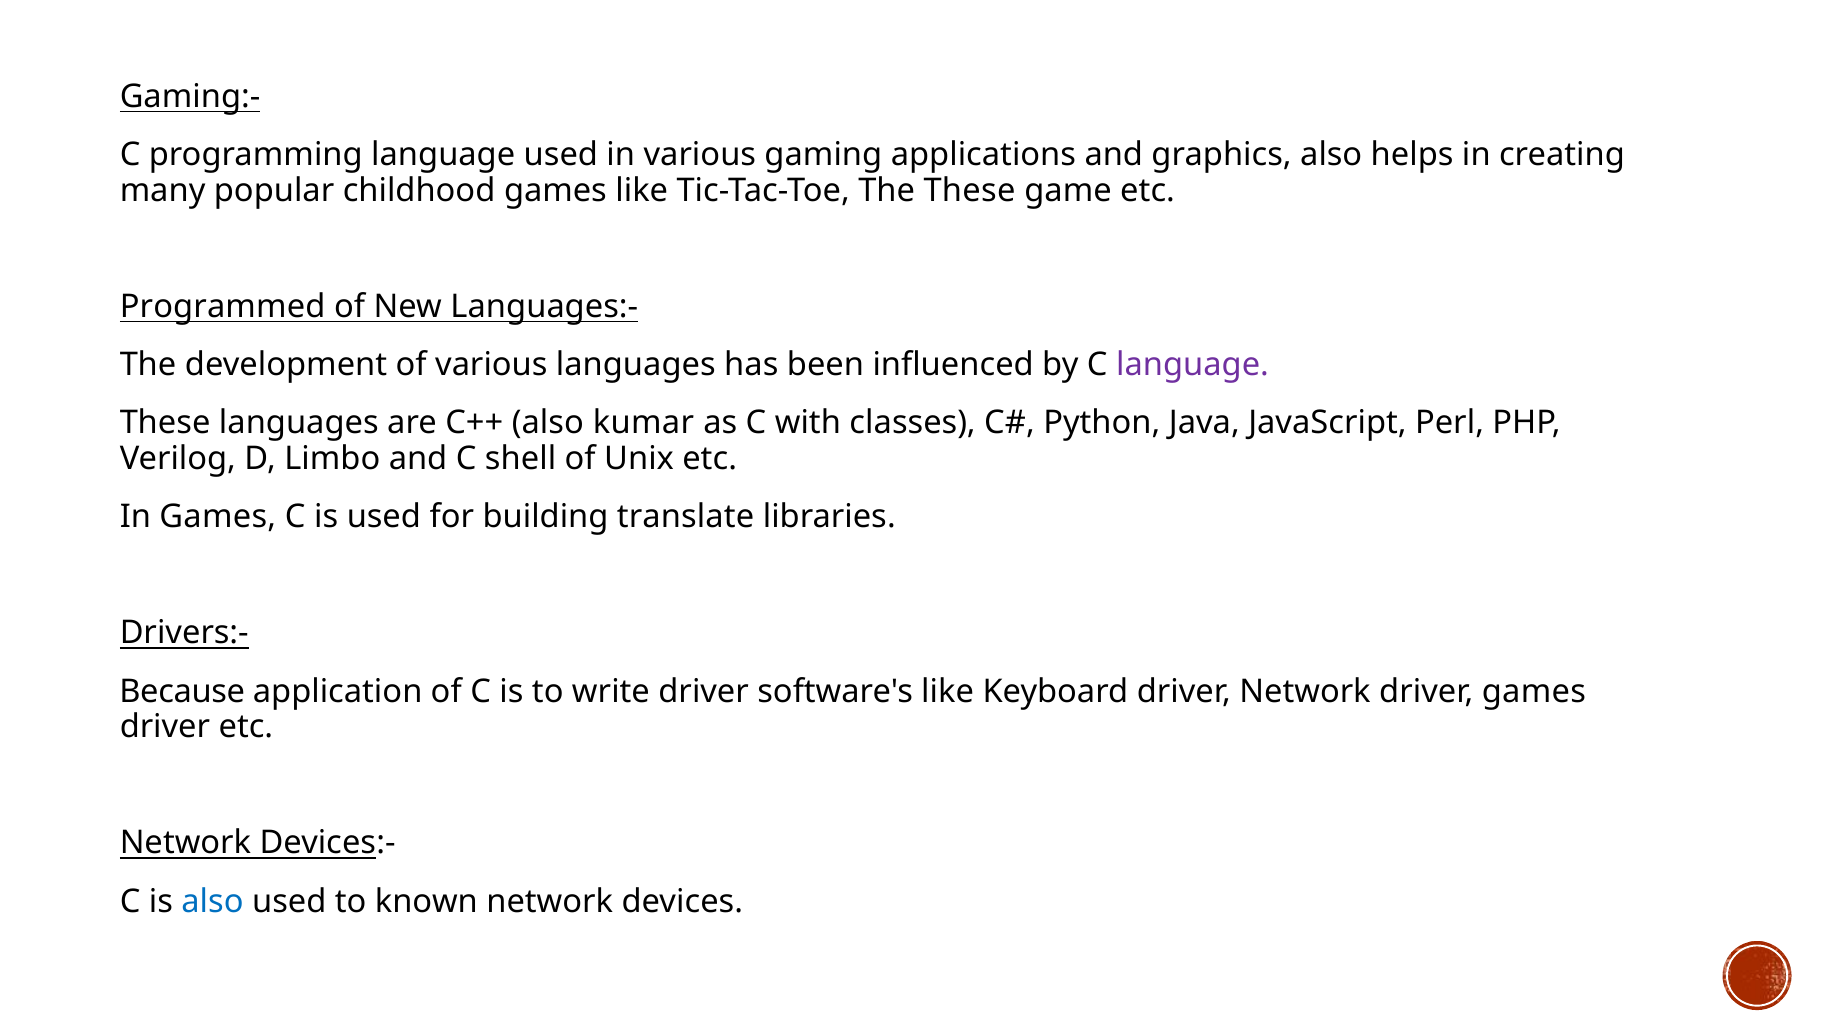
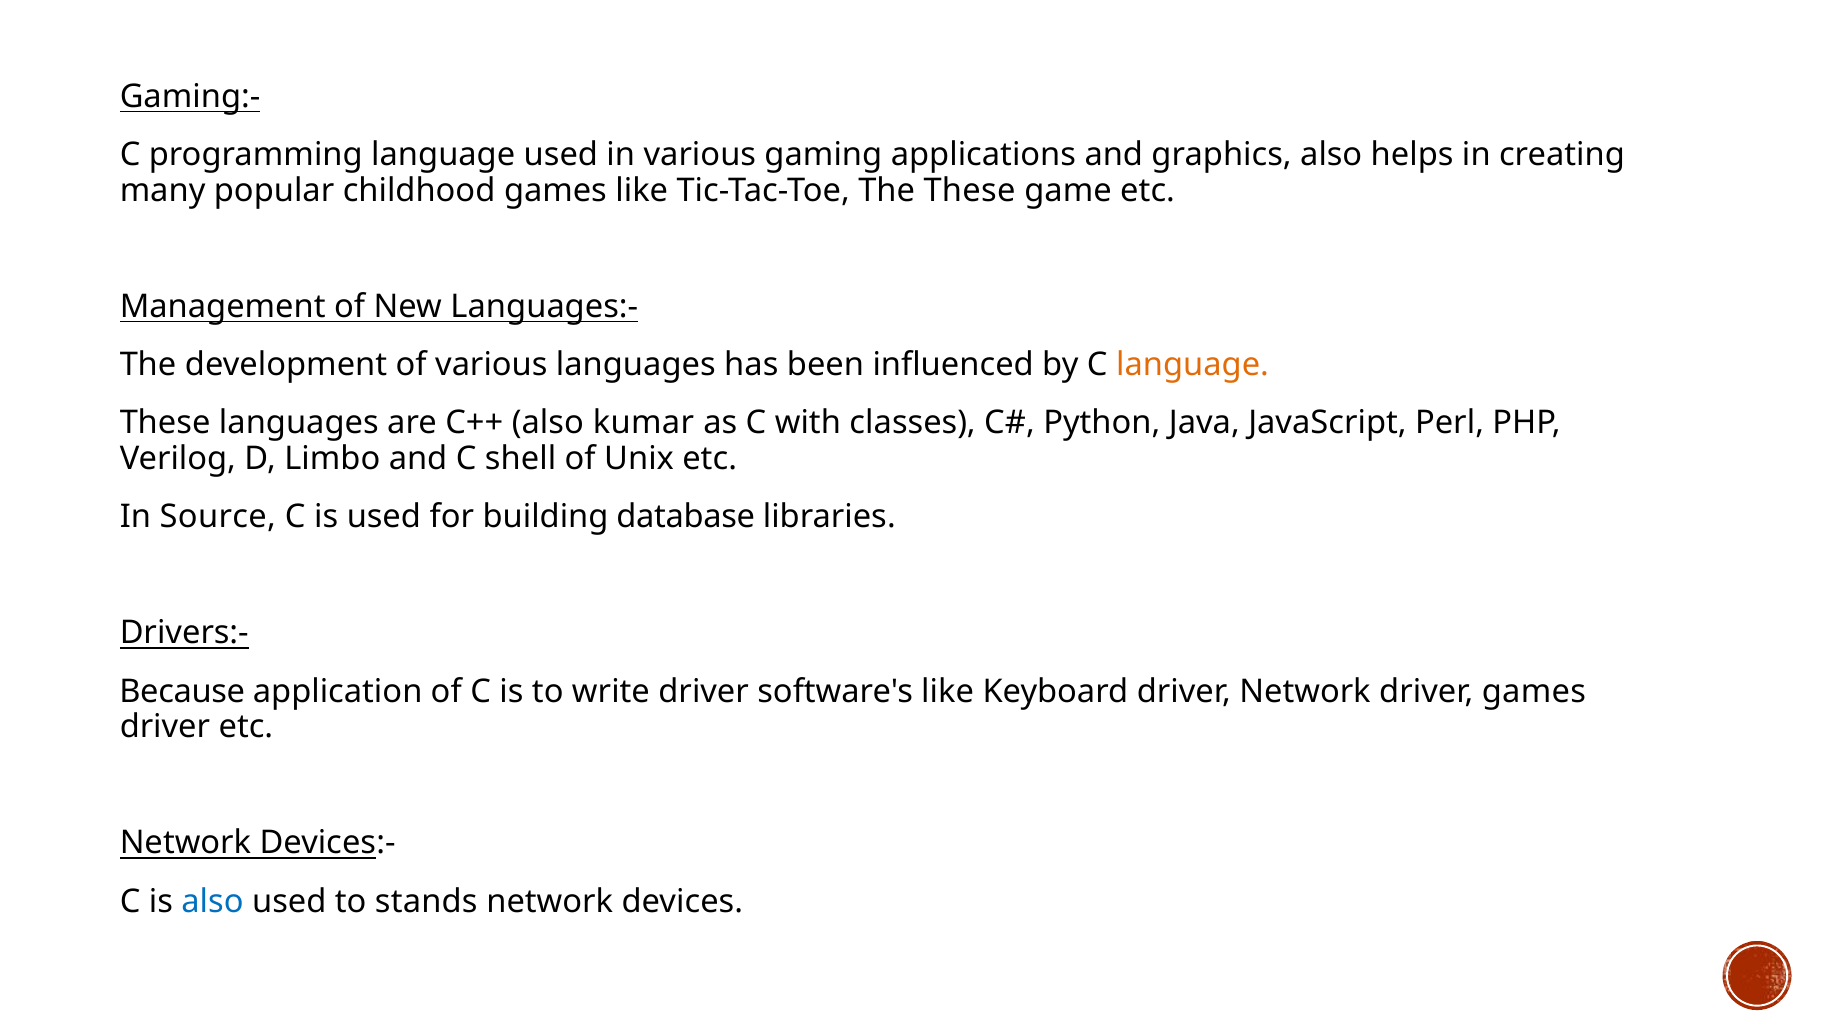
Programmed: Programmed -> Management (223, 307)
language colour: purple -> orange (1193, 365)
In Games: Games -> Source (218, 517)
translate: translate -> database (686, 517)
known: known -> stands (426, 902)
